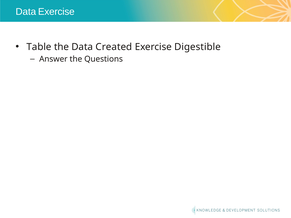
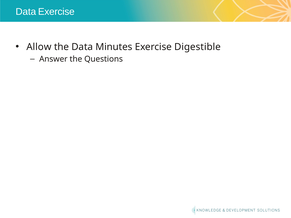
Table: Table -> Allow (39, 47)
Created: Created -> Minutes (114, 47)
